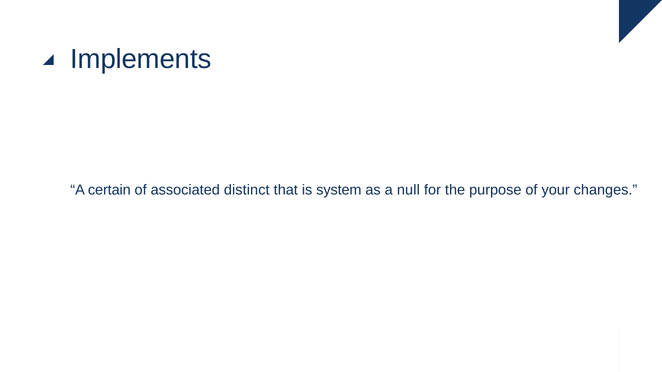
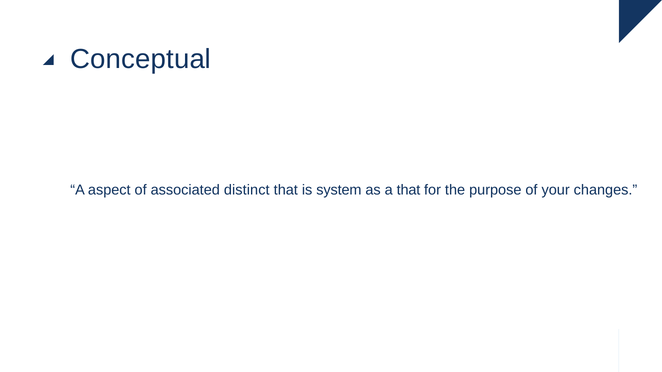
Implements: Implements -> Conceptual (141, 59)
certain: certain -> aspect (109, 190)
a null: null -> that (409, 190)
